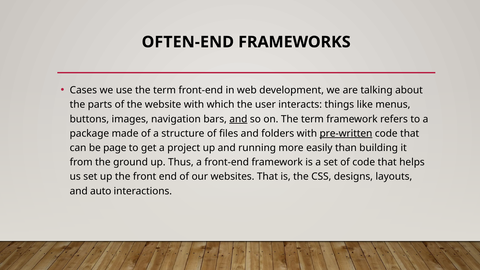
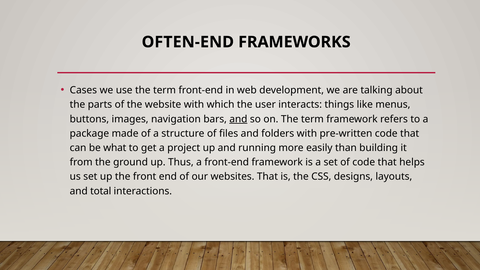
pre-written underline: present -> none (346, 133)
page: page -> what (115, 148)
auto: auto -> total (101, 191)
